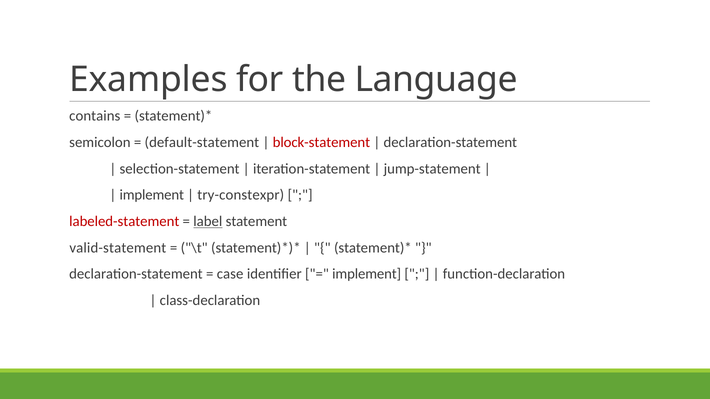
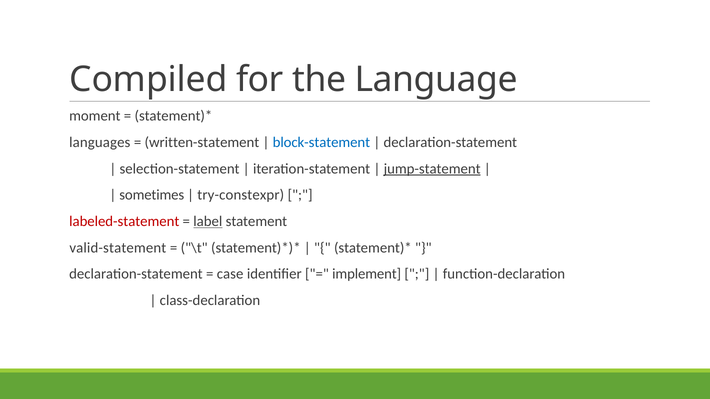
Examples: Examples -> Compiled (148, 80)
contains: contains -> moment (95, 116)
semicolon: semicolon -> languages (100, 143)
default-statement: default-statement -> written-statement (202, 143)
block-statement colour: red -> blue (321, 143)
jump-statement underline: none -> present (432, 169)
implement: implement -> sometimes (152, 195)
